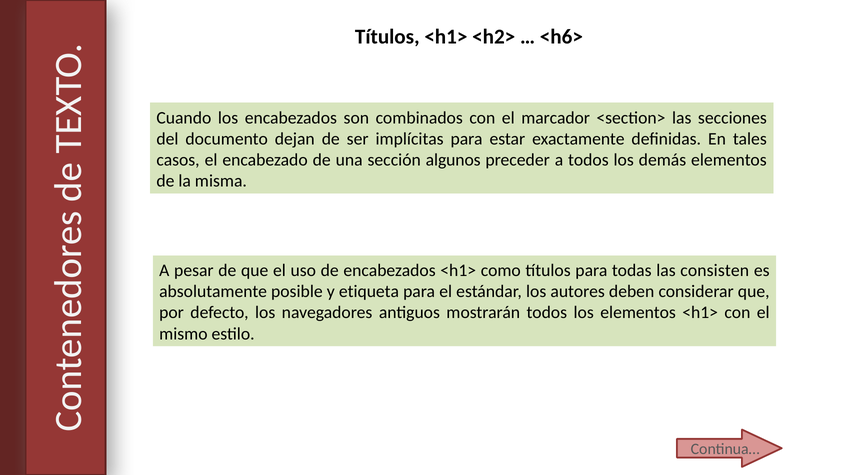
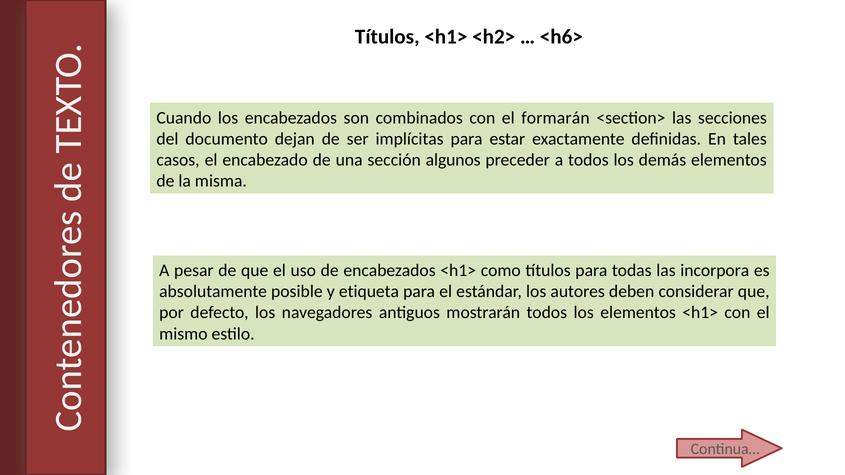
marcador: marcador -> formarán (555, 118)
consisten: consisten -> incorpora (715, 271)
